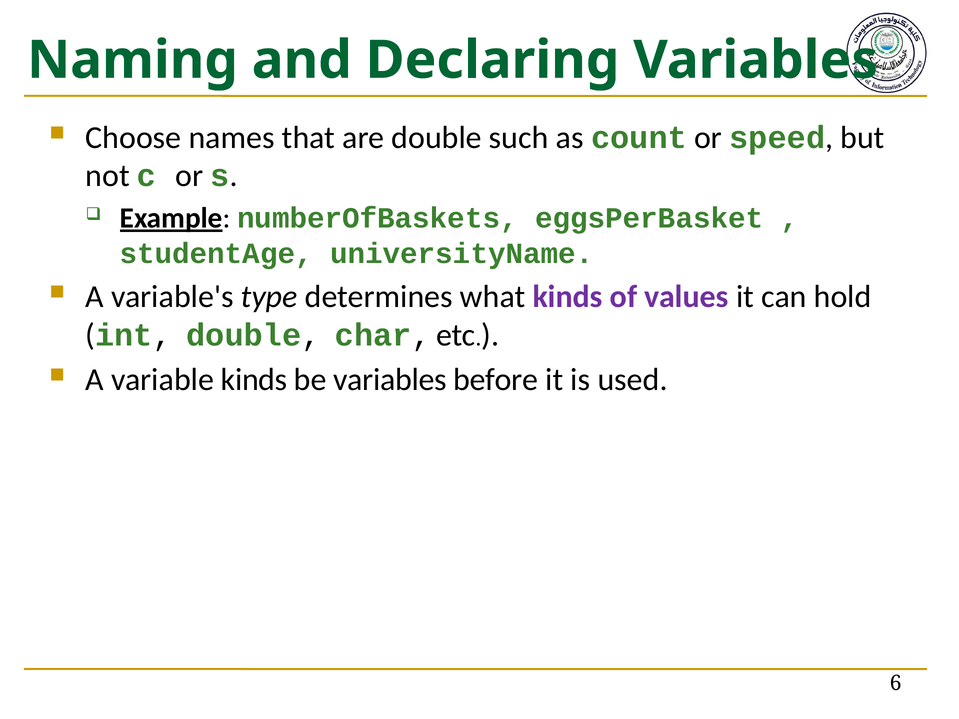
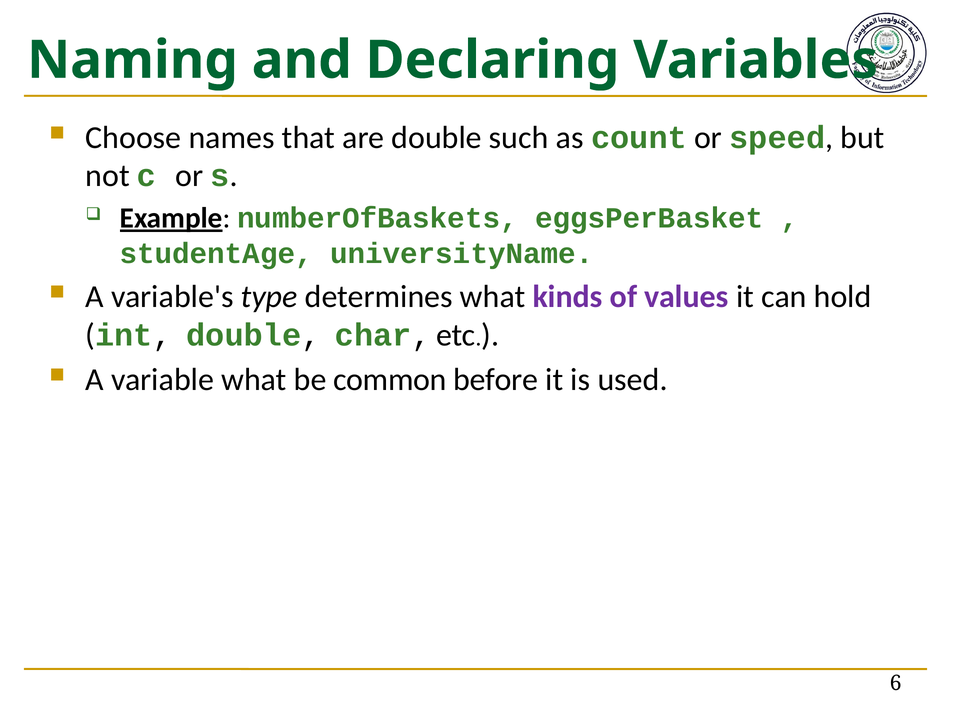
variable kinds: kinds -> what (254, 380)
be variables: variables -> common (390, 380)
